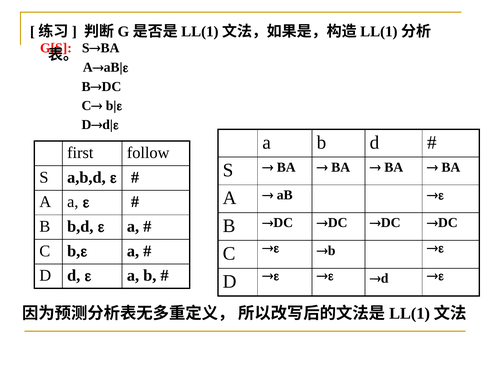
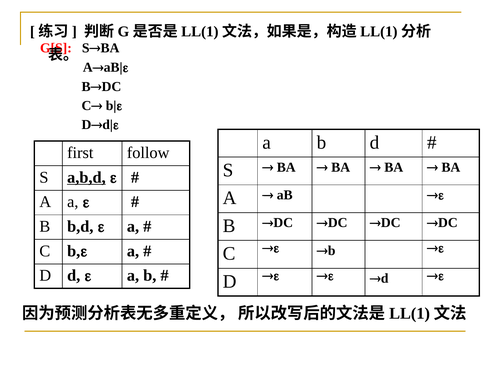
a,b,d underline: none -> present (86, 177)
